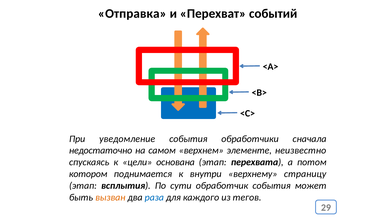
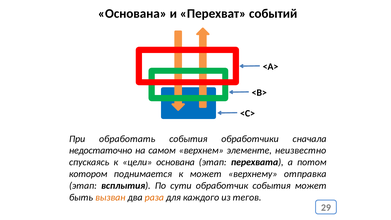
Отправка: Отправка -> Основана (132, 14)
уведомление: уведомление -> обработать (127, 139)
к внутри: внутри -> может (206, 174)
страницу: страницу -> отправка (305, 174)
раза colour: blue -> orange (154, 197)
